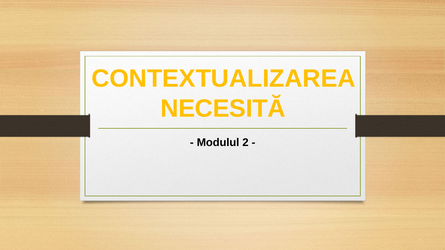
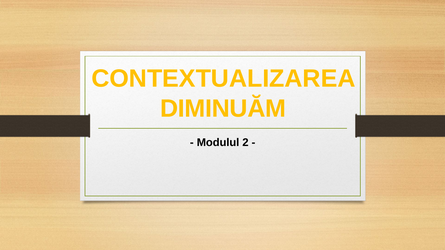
NECESITĂ: NECESITĂ -> DIMINUĂM (223, 109)
